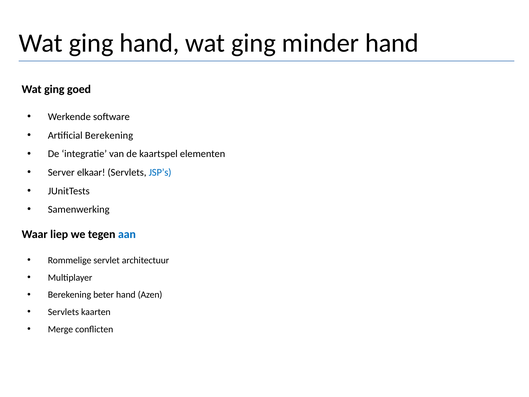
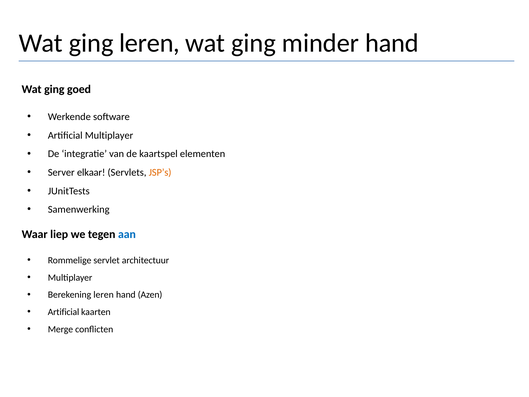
ging hand: hand -> leren (150, 43)
Artificial Berekening: Berekening -> Multiplayer (109, 135)
JSP’s colour: blue -> orange (160, 172)
Berekening beter: beter -> leren (104, 295)
Servlets: Servlets -> Artificial (63, 312)
